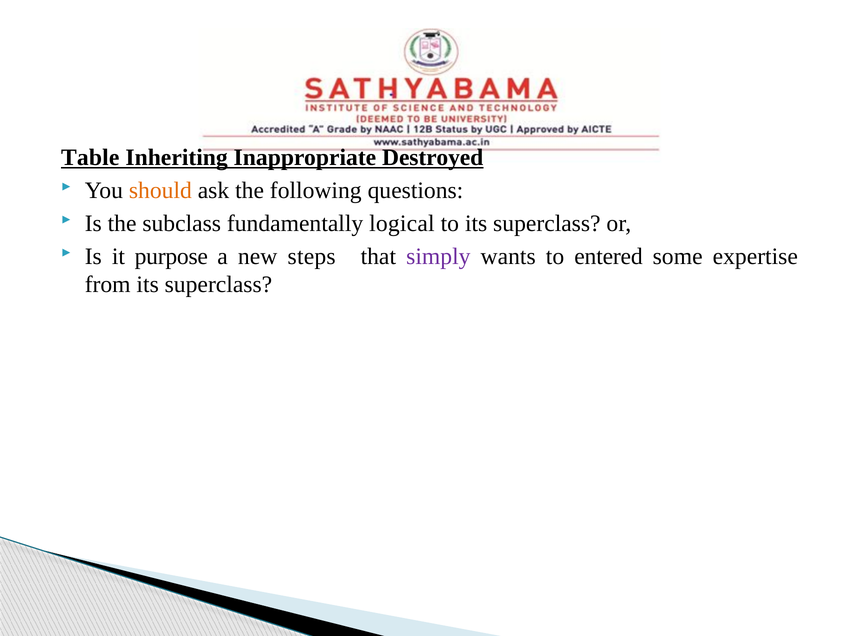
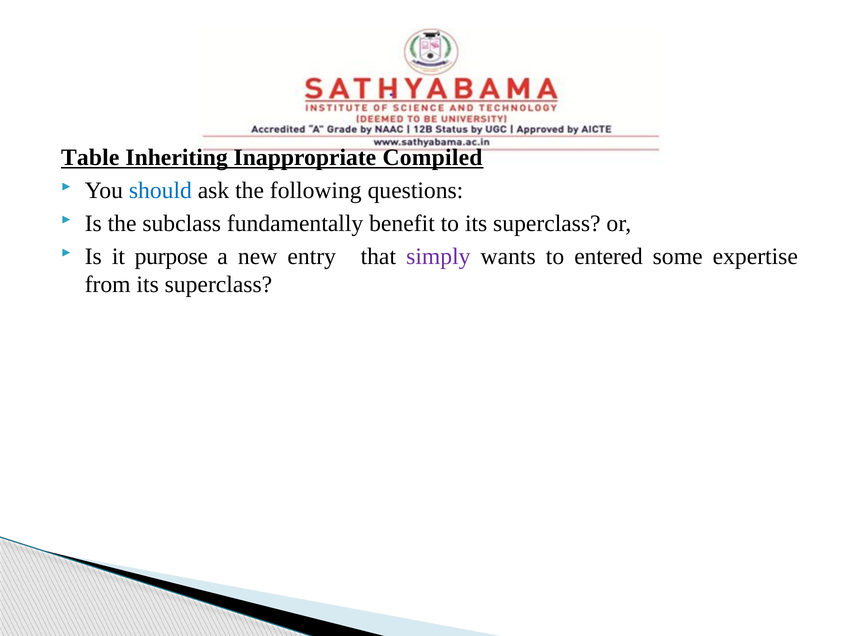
Destroyed: Destroyed -> Compiled (433, 158)
should colour: orange -> blue (160, 191)
logical: logical -> benefit (402, 224)
steps: steps -> entry (312, 257)
